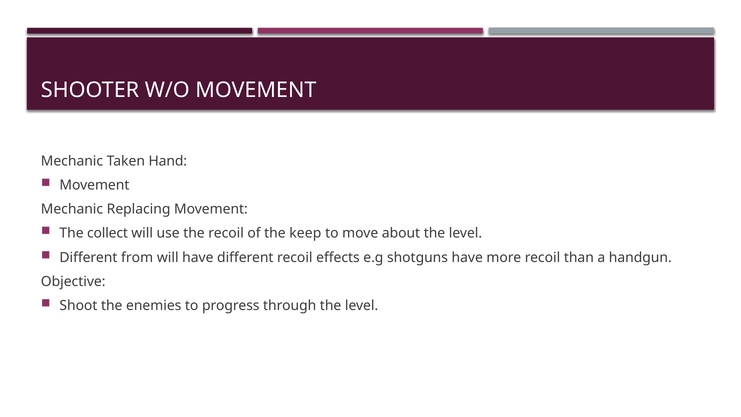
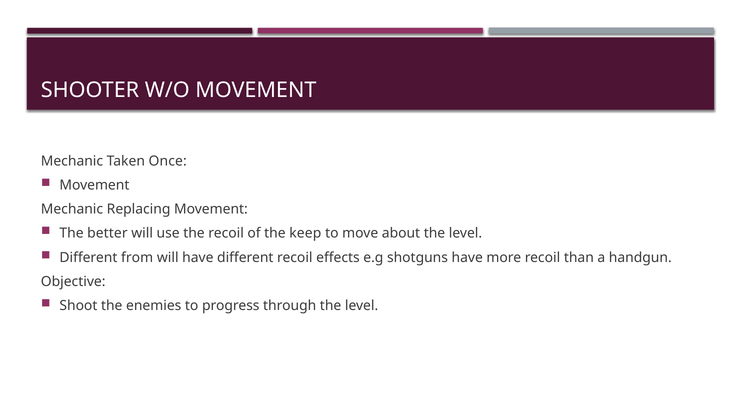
Hand: Hand -> Once (168, 161)
collect: collect -> better (107, 233)
